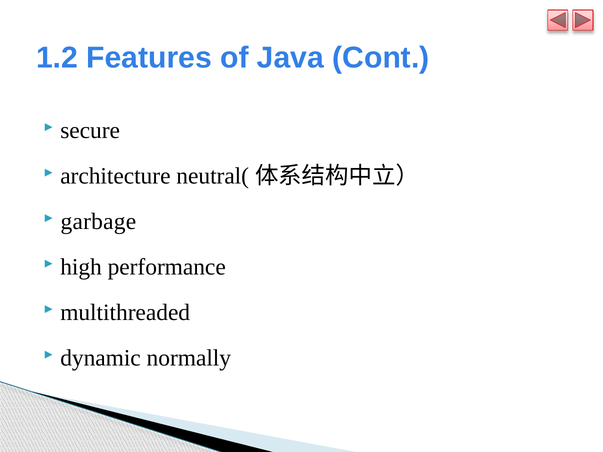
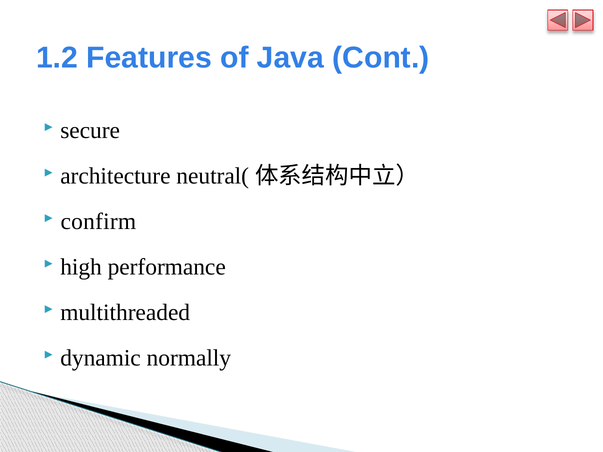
garbage: garbage -> confirm (98, 222)
